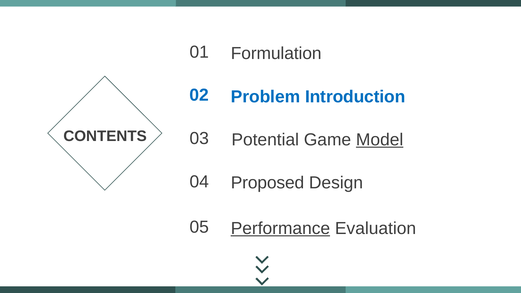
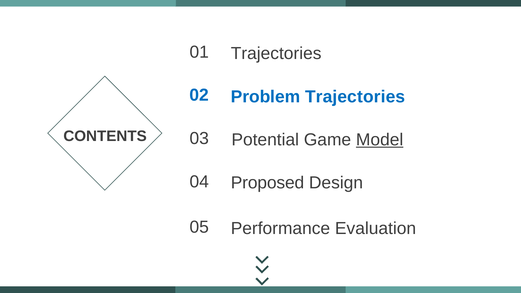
01 Formulation: Formulation -> Trajectories (276, 54)
Problem Introduction: Introduction -> Trajectories (355, 97)
Performance underline: present -> none (280, 228)
